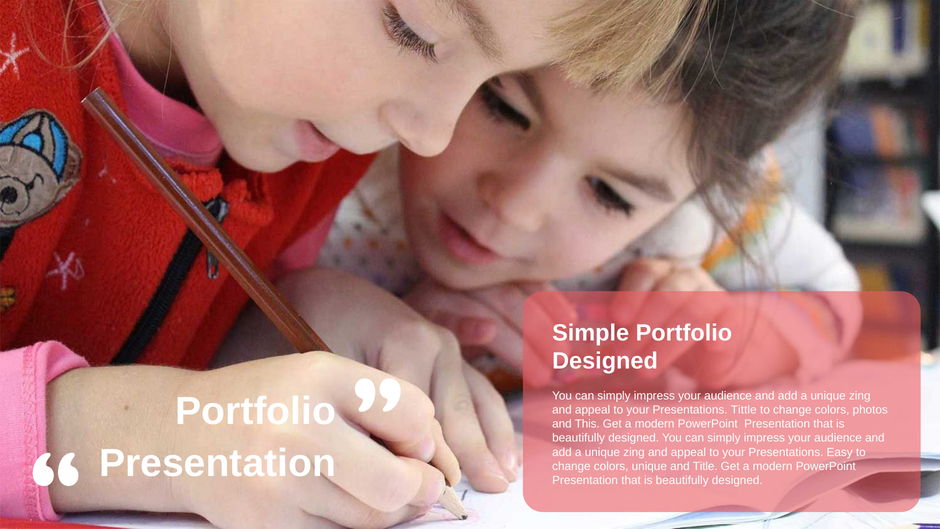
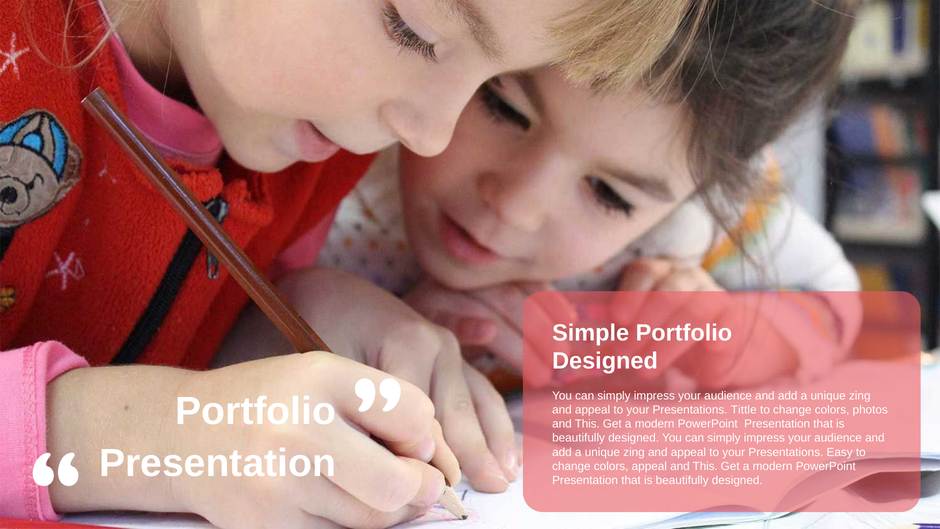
colors unique: unique -> appeal (649, 466)
Title: Title -> This (705, 466)
